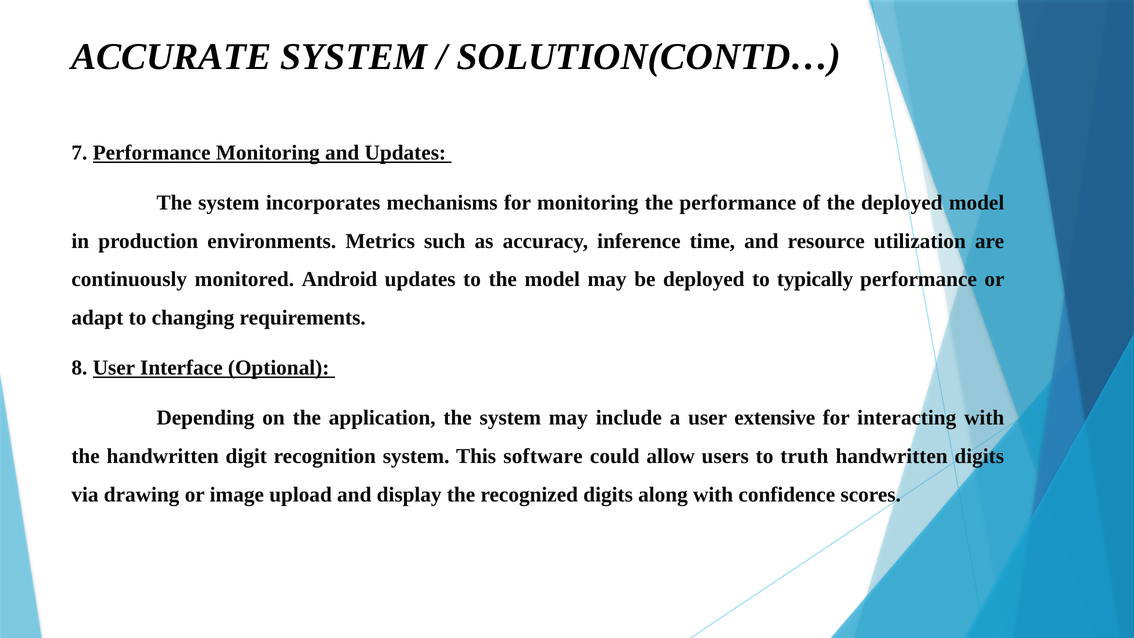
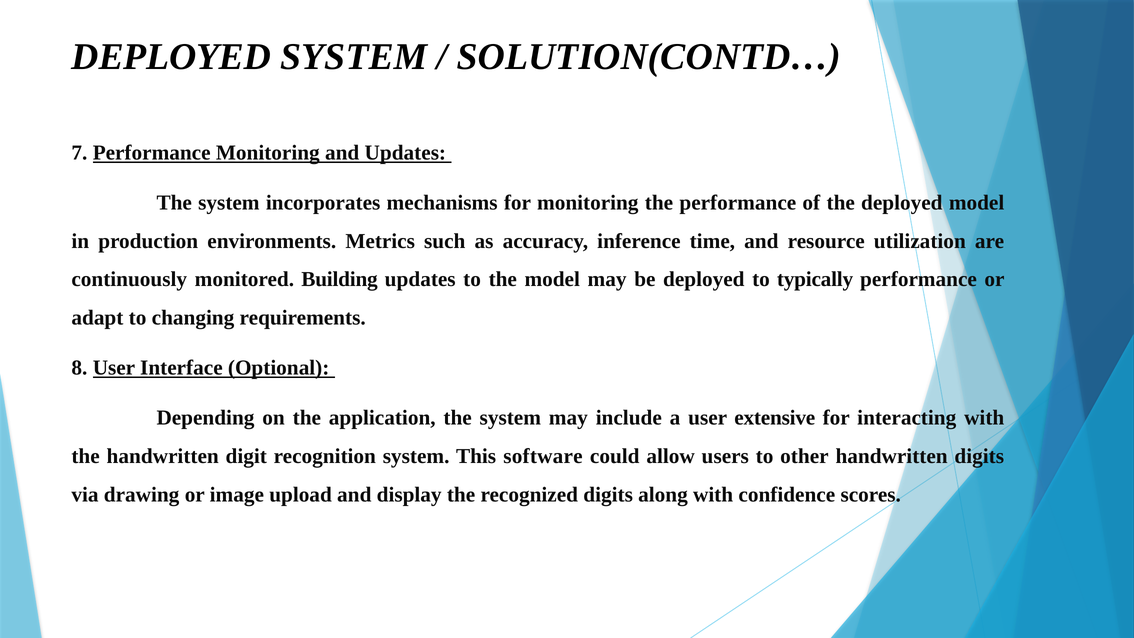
ACCURATE: ACCURATE -> DEPLOYED (171, 57)
Android: Android -> Building (340, 279)
truth: truth -> other (804, 456)
